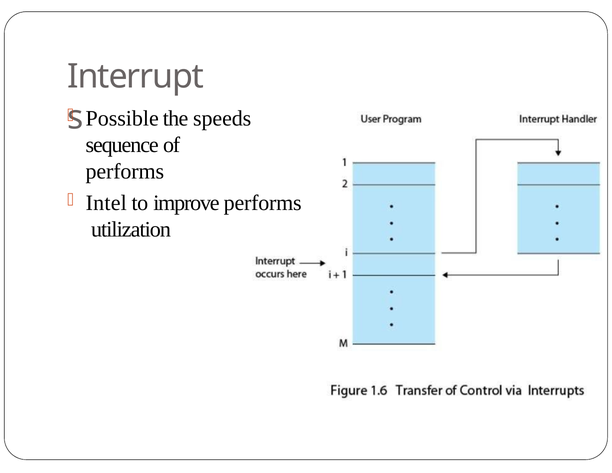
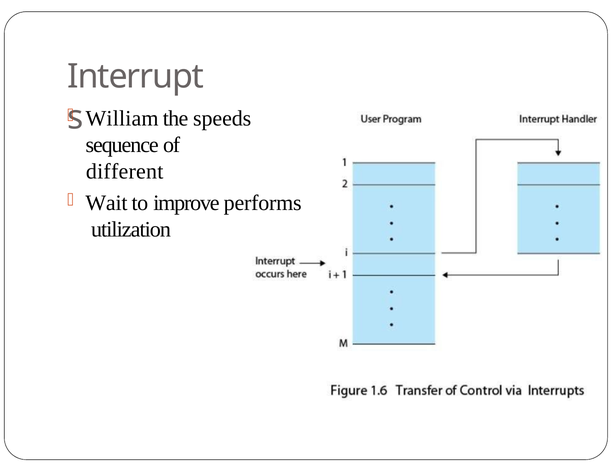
Possible: Possible -> William (122, 119)
performs: performs -> different (125, 171)
Intel: Intel -> Wait (106, 203)
